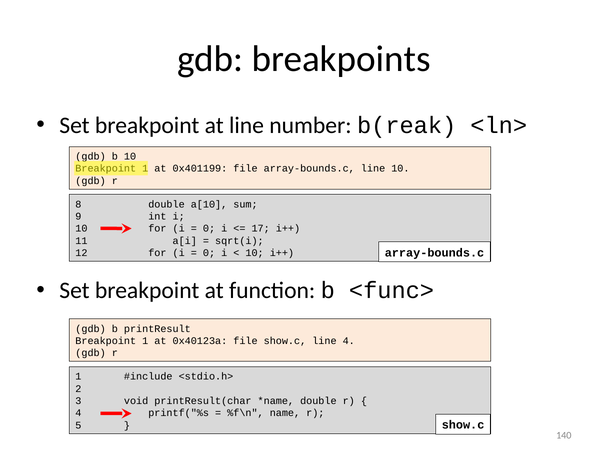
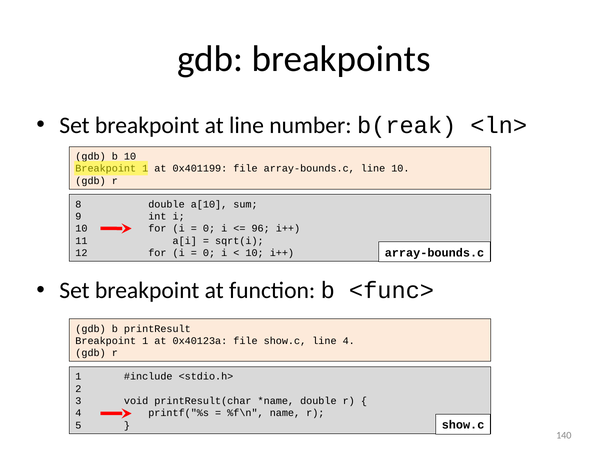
17: 17 -> 96 (261, 229)
